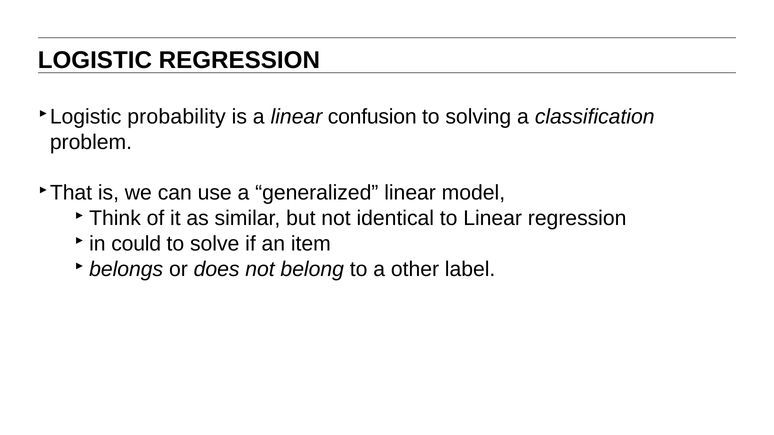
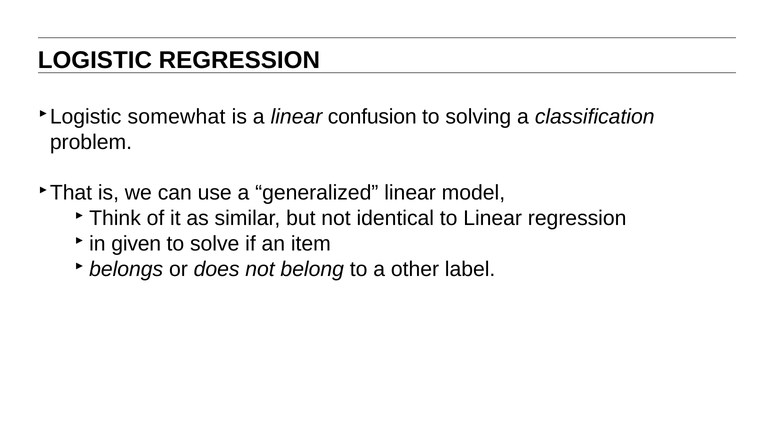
probability: probability -> somewhat (176, 117)
could: could -> given (136, 244)
